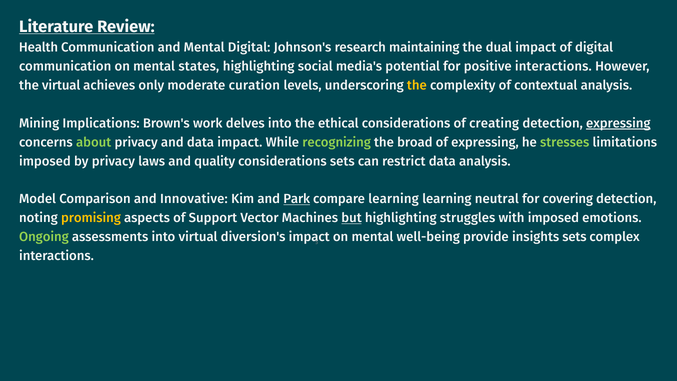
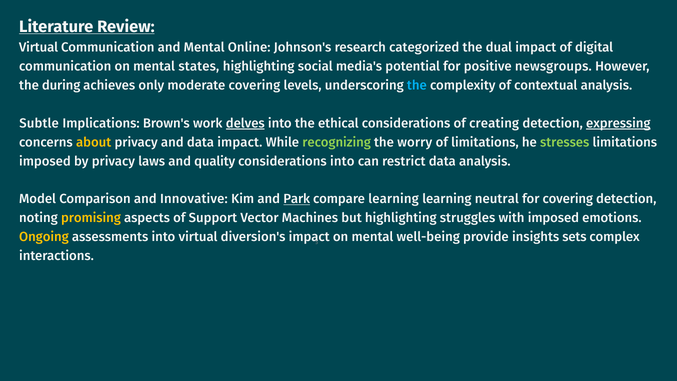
Health: Health -> Virtual (39, 47)
Mental Digital: Digital -> Online (249, 47)
maintaining: maintaining -> categorized (424, 47)
positive interactions: interactions -> newsgroups (553, 66)
the virtual: virtual -> during (61, 85)
moderate curation: curation -> covering (254, 85)
the colour: yellow -> light blue (417, 85)
Mining: Mining -> Subtle (39, 123)
delves underline: none -> present (245, 123)
about colour: light green -> yellow (94, 142)
broad: broad -> worry (415, 142)
of expressing: expressing -> limitations (485, 142)
considerations sets: sets -> into (342, 161)
but underline: present -> none (352, 218)
Ongoing colour: light green -> yellow (44, 237)
